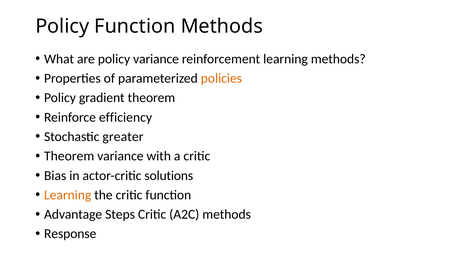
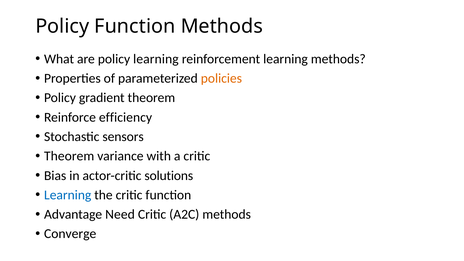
policy variance: variance -> learning (156, 59)
greater: greater -> sensors (123, 137)
Learning colour: orange -> blue (68, 195)
Steps: Steps -> Need (120, 214)
Response: Response -> Converge (70, 234)
